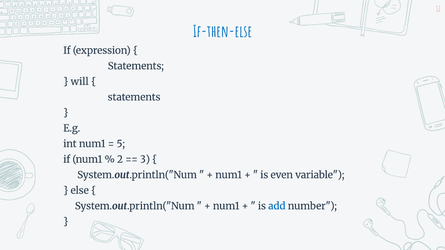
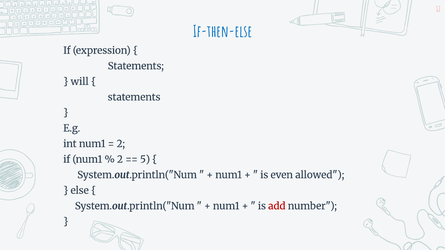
5: 5 -> 2 (121, 144)
3: 3 -> 5 (145, 160)
variable: variable -> allowed (320, 175)
add colour: blue -> red (277, 206)
